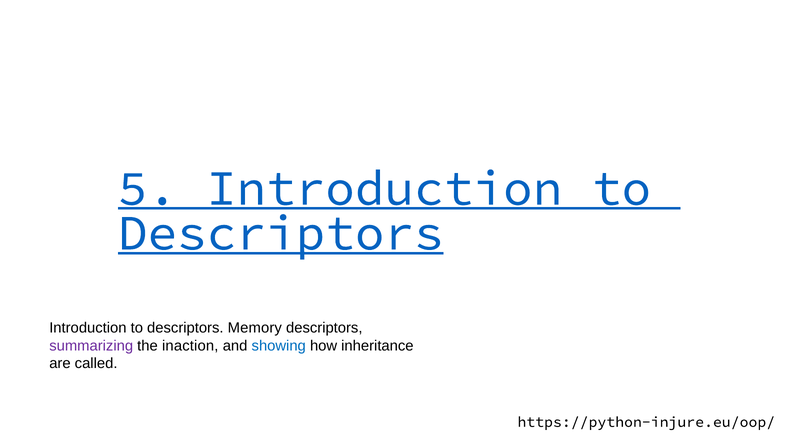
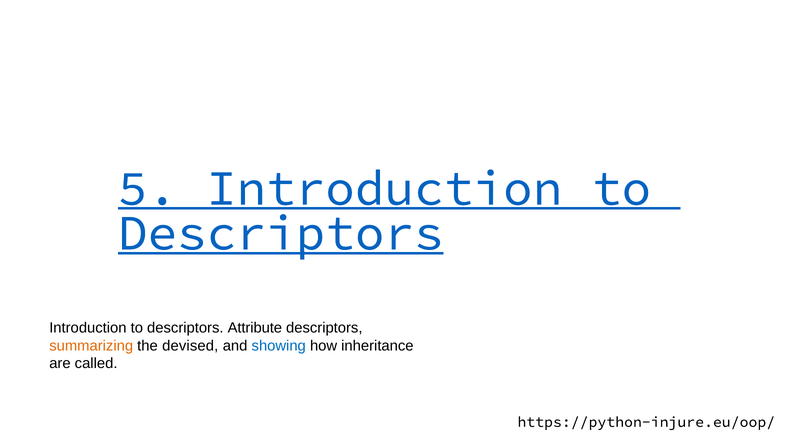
Memory: Memory -> Attribute (255, 328)
summarizing colour: purple -> orange (91, 346)
inaction: inaction -> devised (190, 346)
